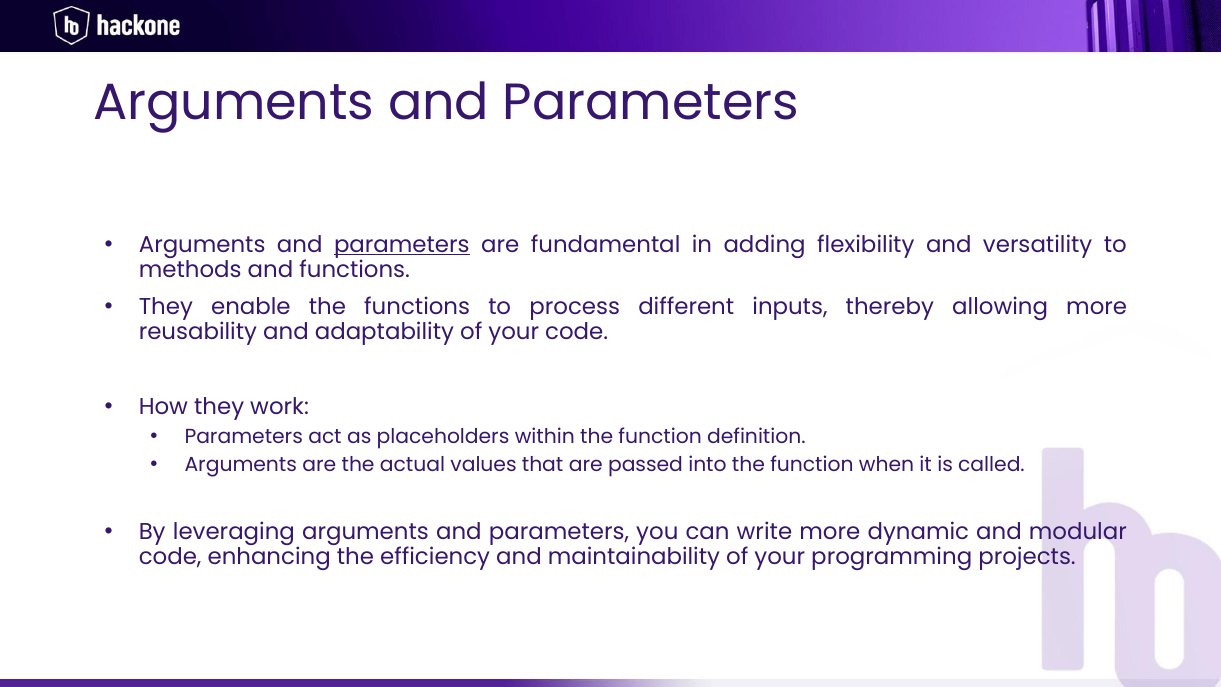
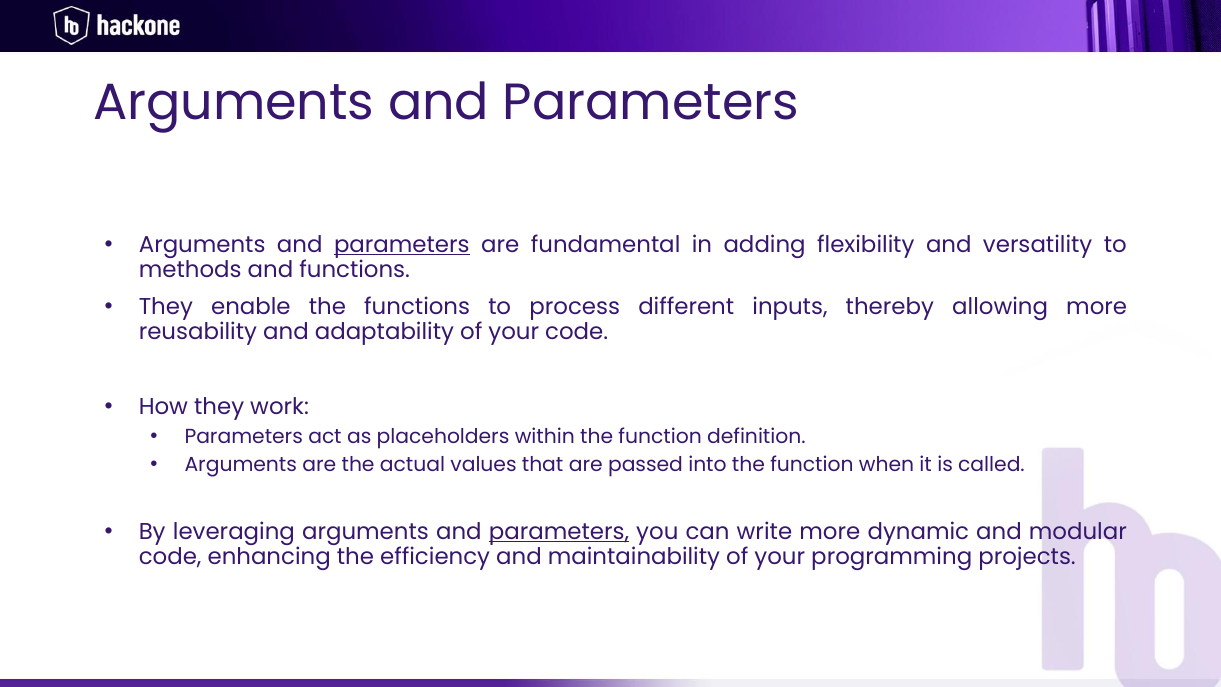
parameters underline: none -> present (559, 532)
